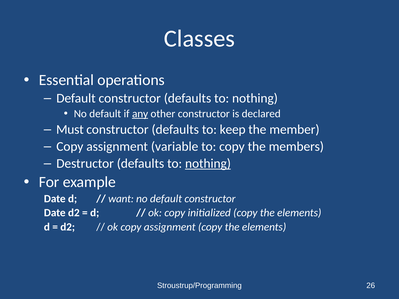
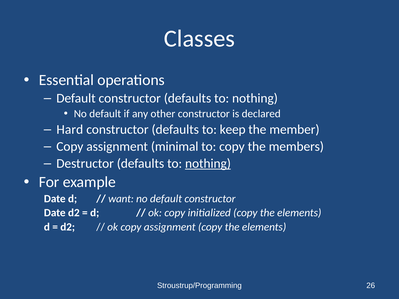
any underline: present -> none (140, 114)
Must: Must -> Hard (70, 130)
variable: variable -> minimal (175, 147)
